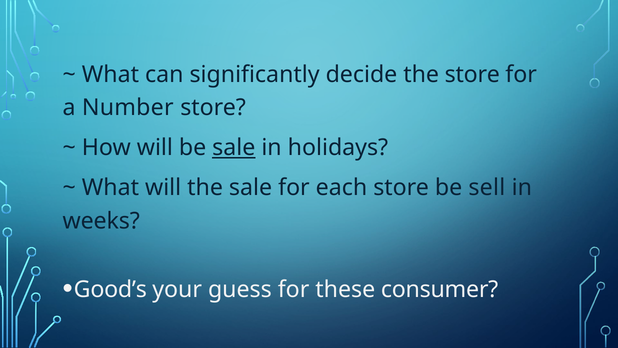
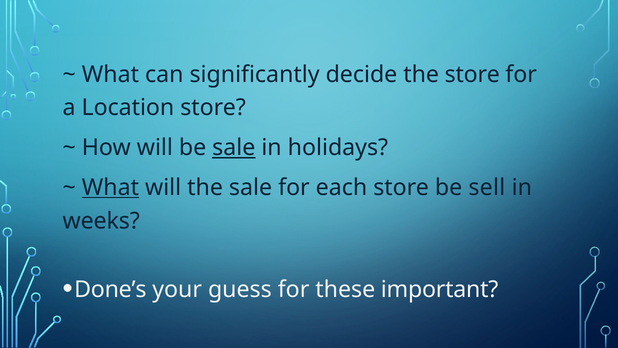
Number: Number -> Location (128, 108)
What underline: none -> present (110, 187)
Good’s: Good’s -> Done’s (110, 289)
consumer: consumer -> important (440, 289)
